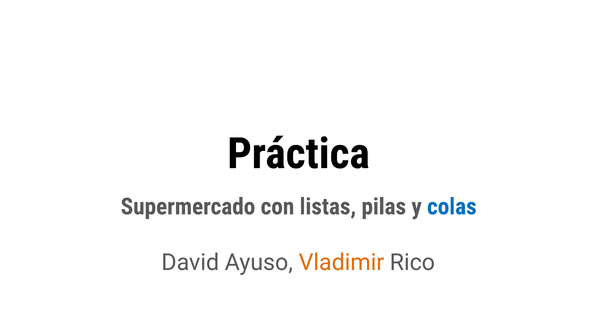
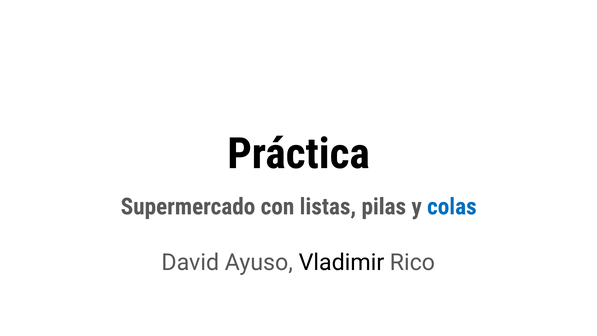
Vladimir colour: orange -> black (341, 262)
